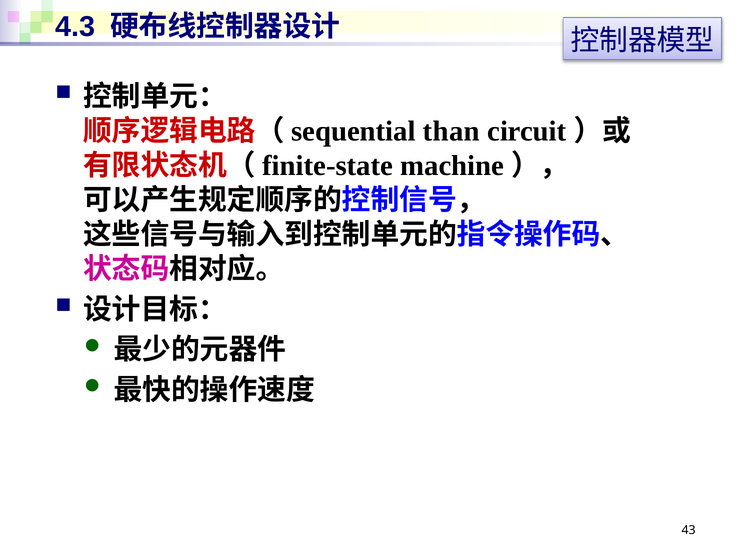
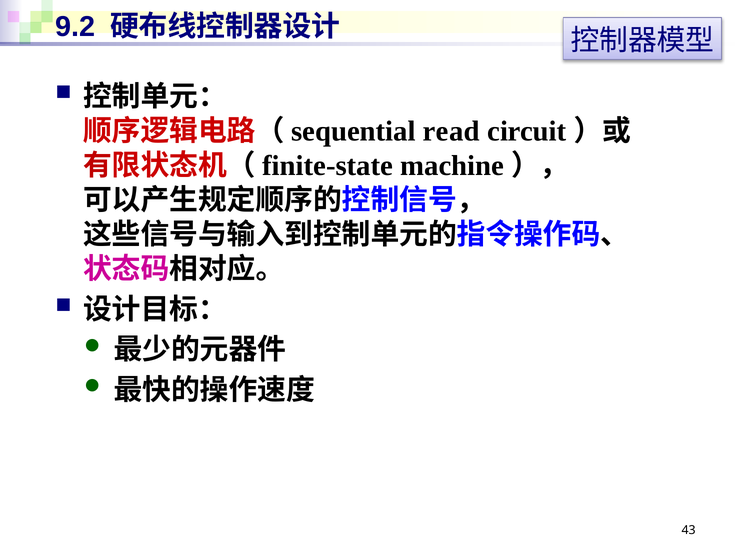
4.3: 4.3 -> 9.2 (75, 27)
than: than -> read (451, 131)
